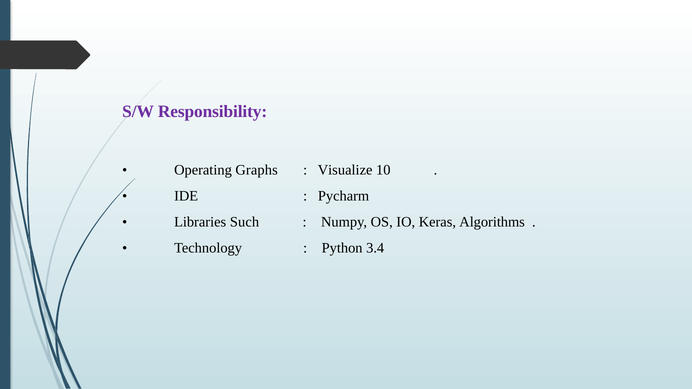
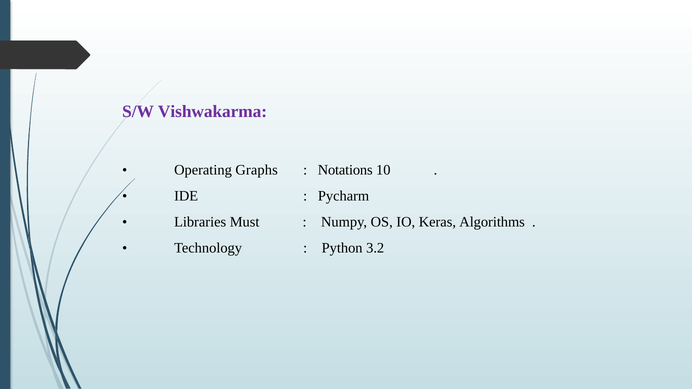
Responsibility: Responsibility -> Vishwakarma (213, 111)
Visualize: Visualize -> Notations (345, 170)
Such: Such -> Must (245, 222)
3.4: 3.4 -> 3.2 (375, 248)
